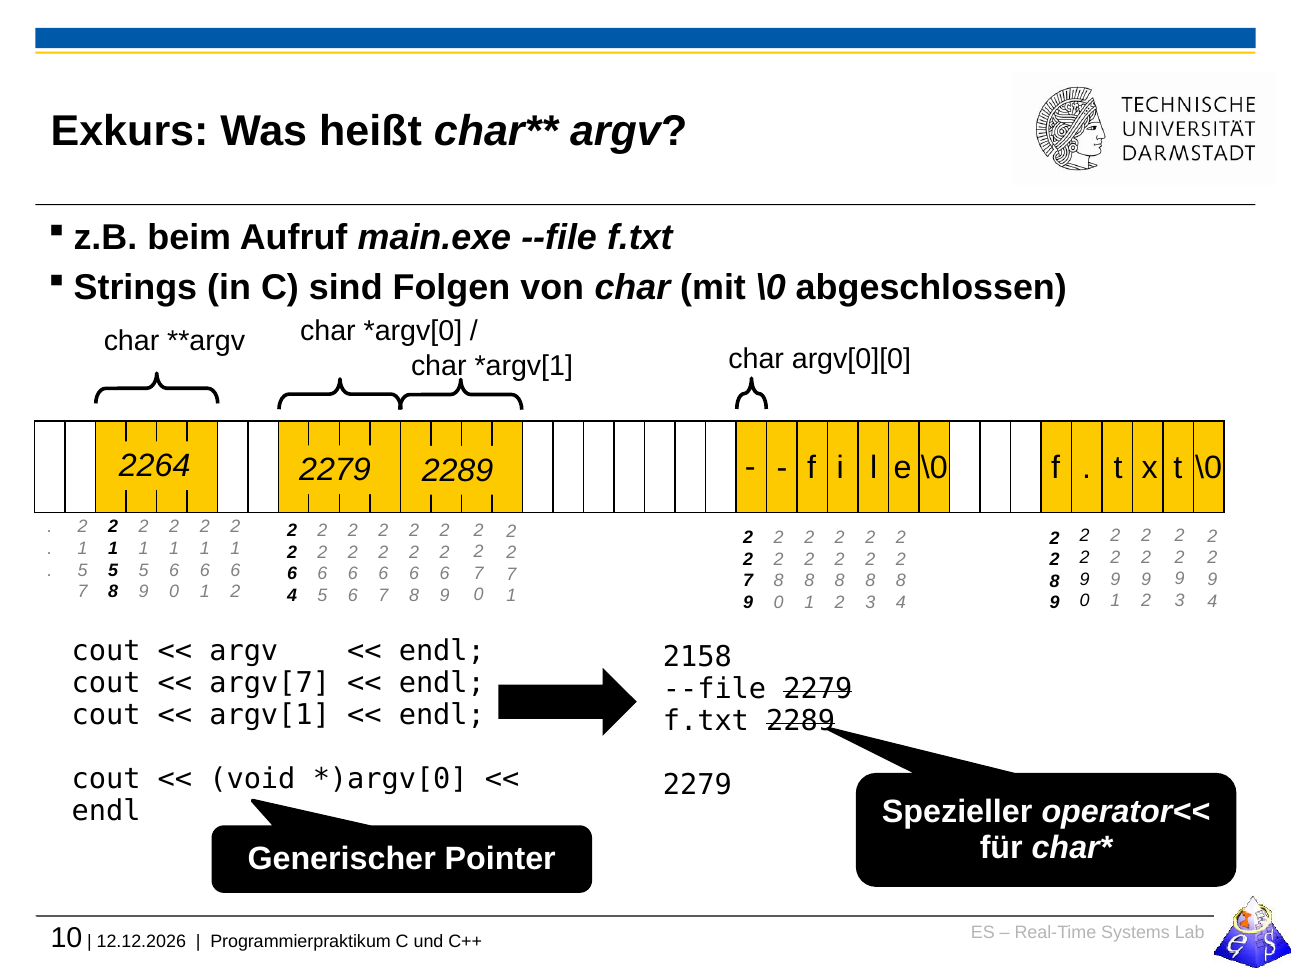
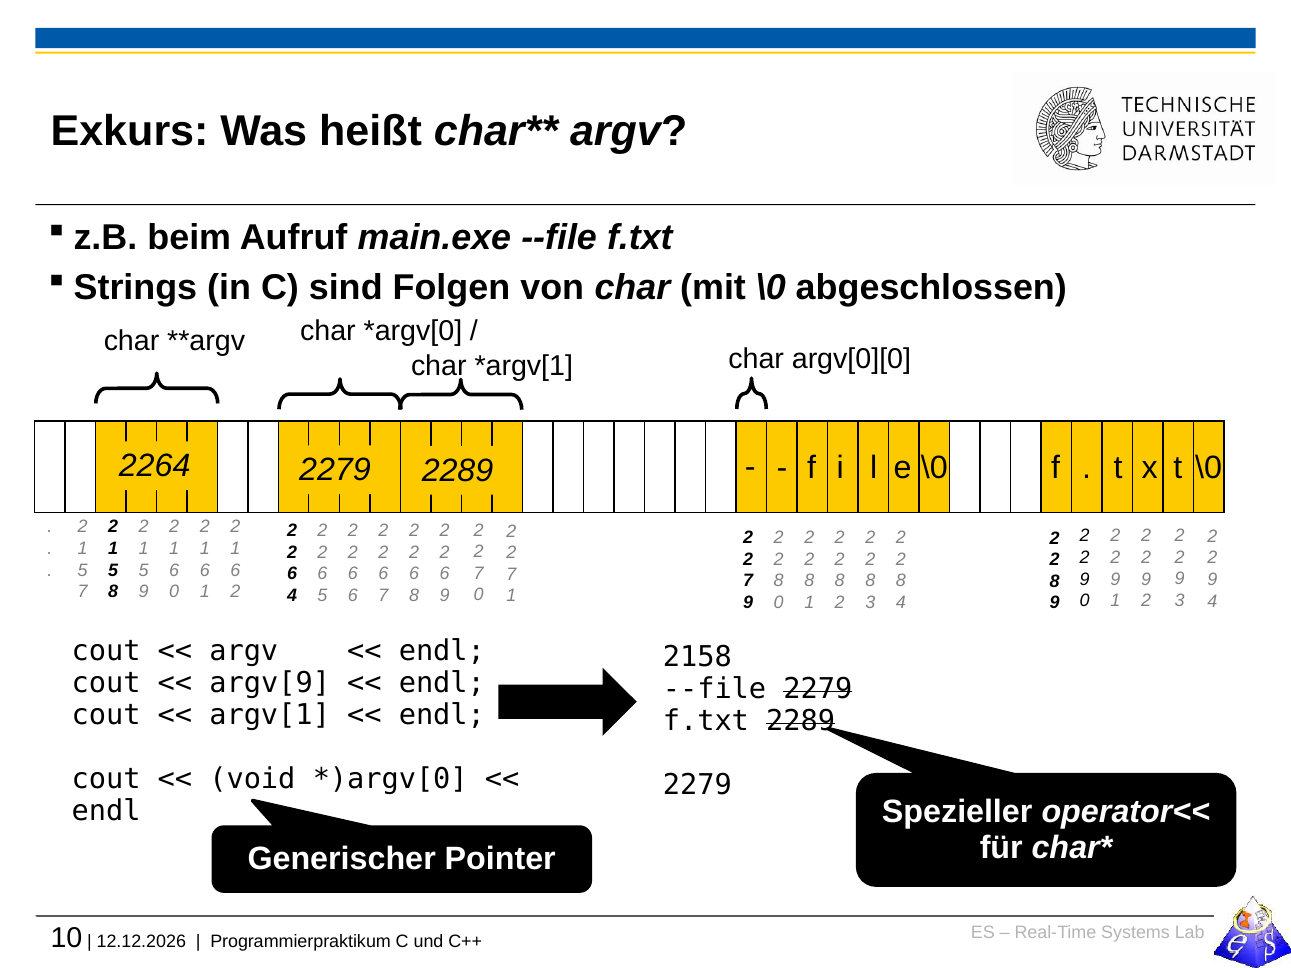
argv[7: argv[7 -> argv[9 (270, 684)
